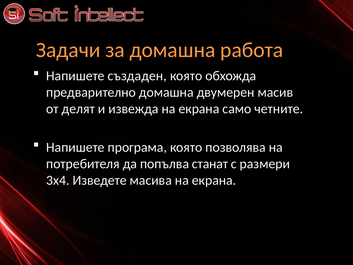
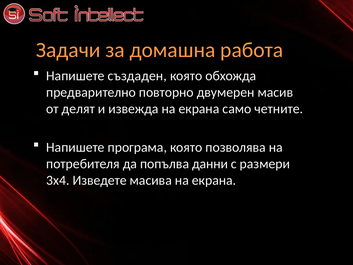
предварително домашна: домашна -> повторно (166, 92)
станат: станат -> данни (210, 164)
